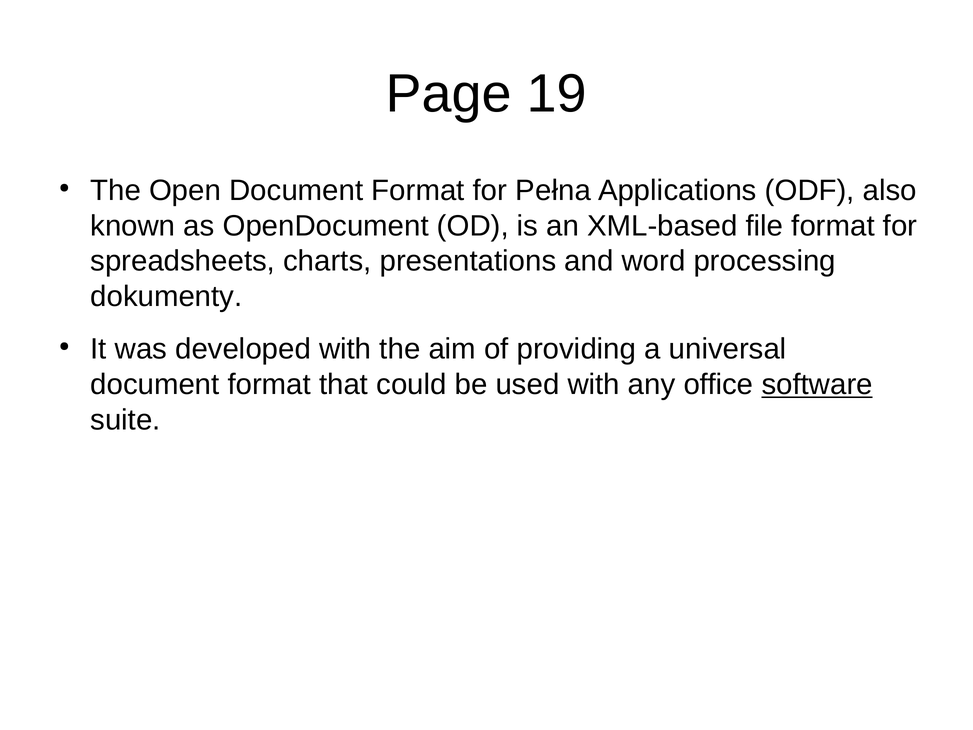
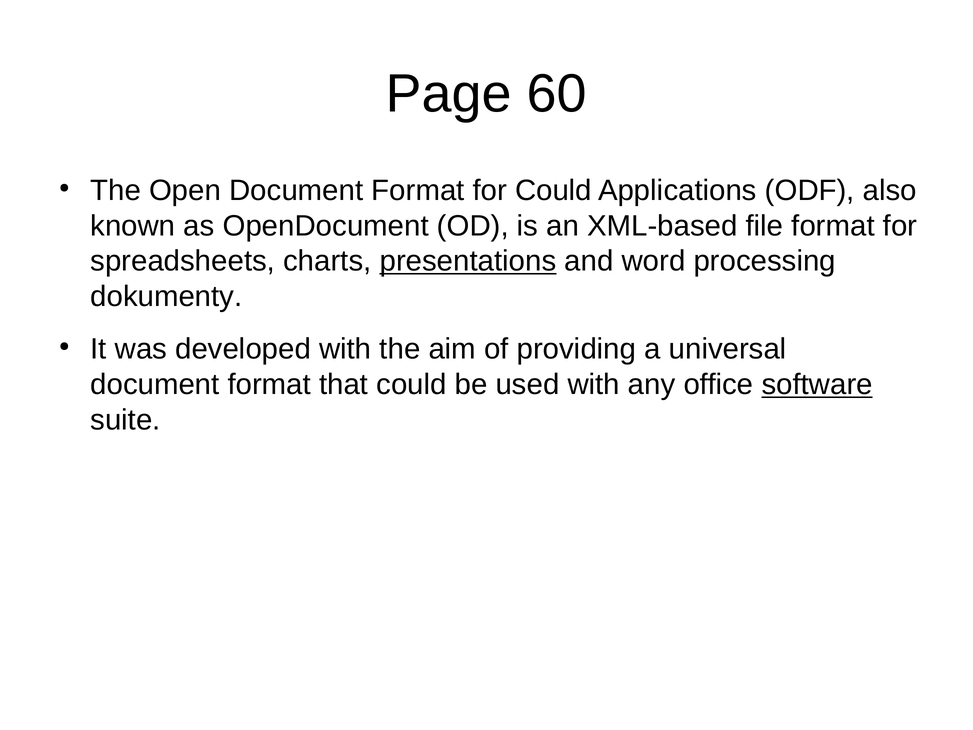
19: 19 -> 60 (557, 94)
for Pełna: Pełna -> Could (553, 190)
presentations underline: none -> present (468, 261)
